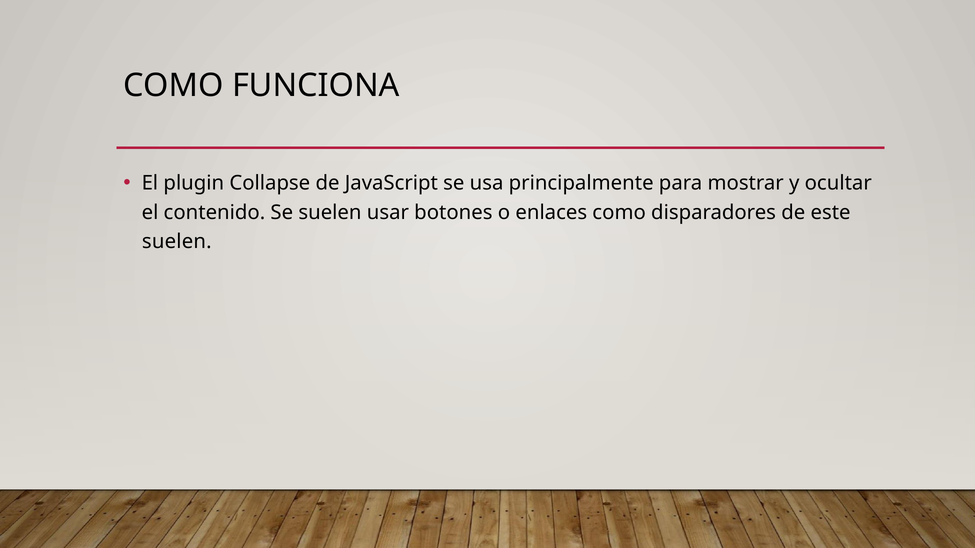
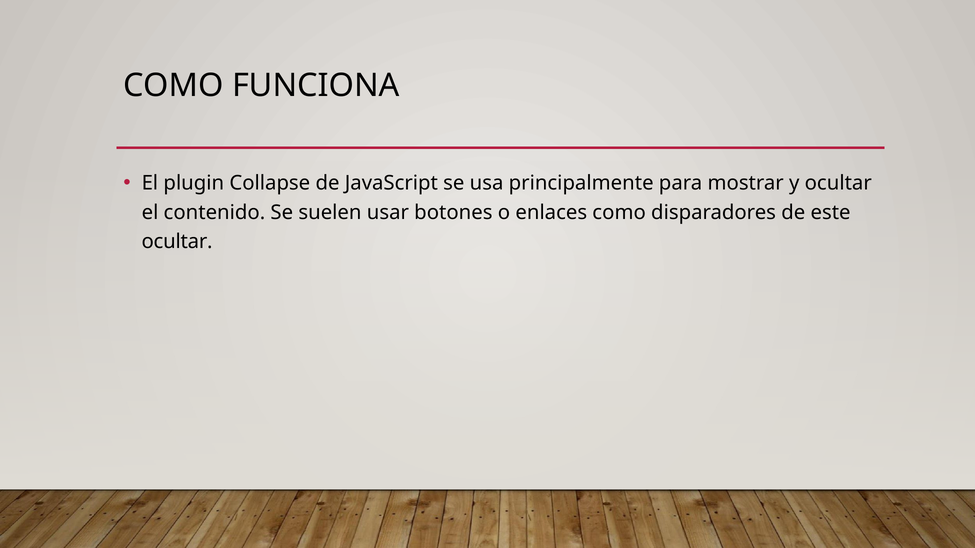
suelen: suelen -> ocultar (177, 242)
